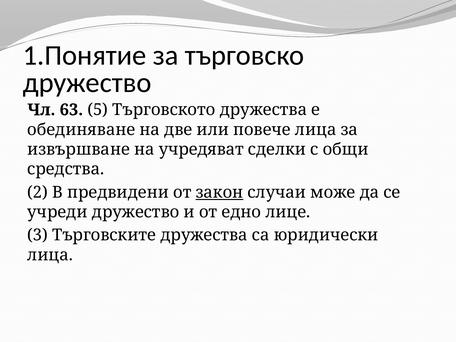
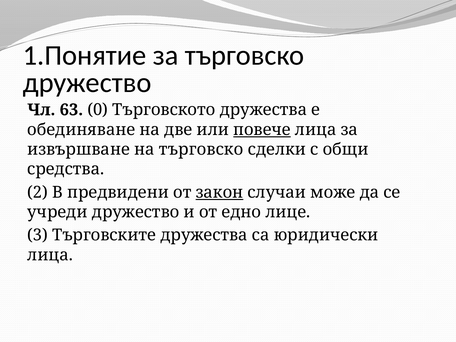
5: 5 -> 0 (98, 110)
повече underline: none -> present (262, 130)
на учредяват: учредяват -> търговско (201, 149)
